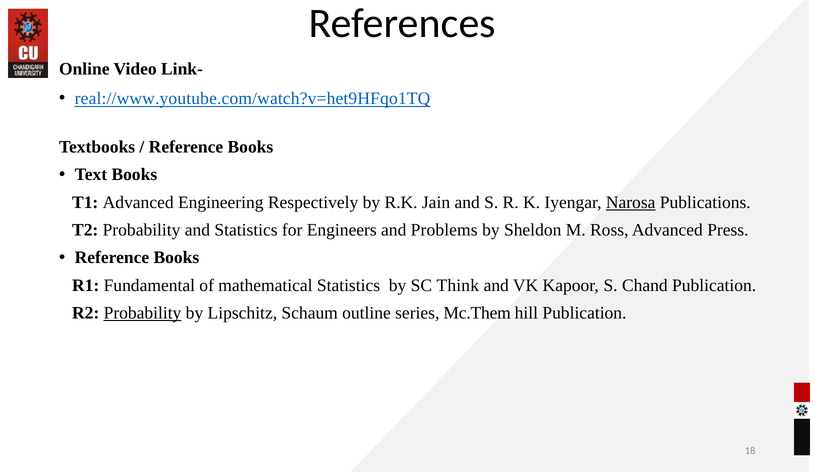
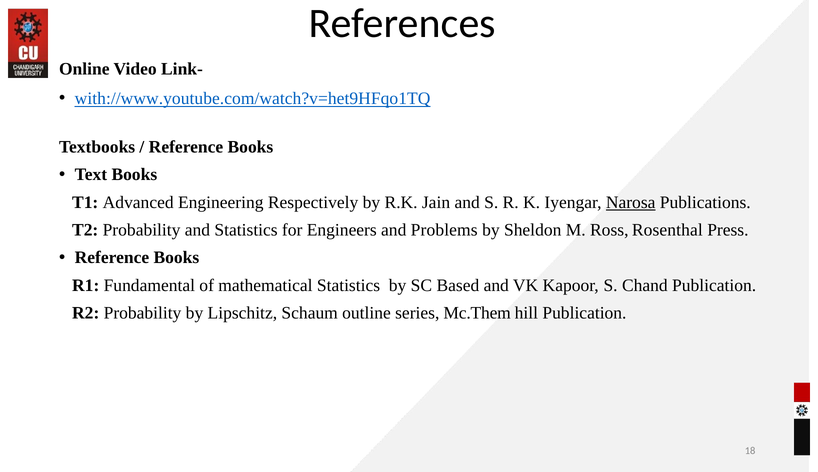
real://www.youtube.com/watch?v=het9HFqo1TQ: real://www.youtube.com/watch?v=het9HFqo1TQ -> with://www.youtube.com/watch?v=het9HFqo1TQ (253, 99)
Ross Advanced: Advanced -> Rosenthal (667, 230)
Think: Think -> Based (458, 285)
Probability underline: present -> none (143, 313)
